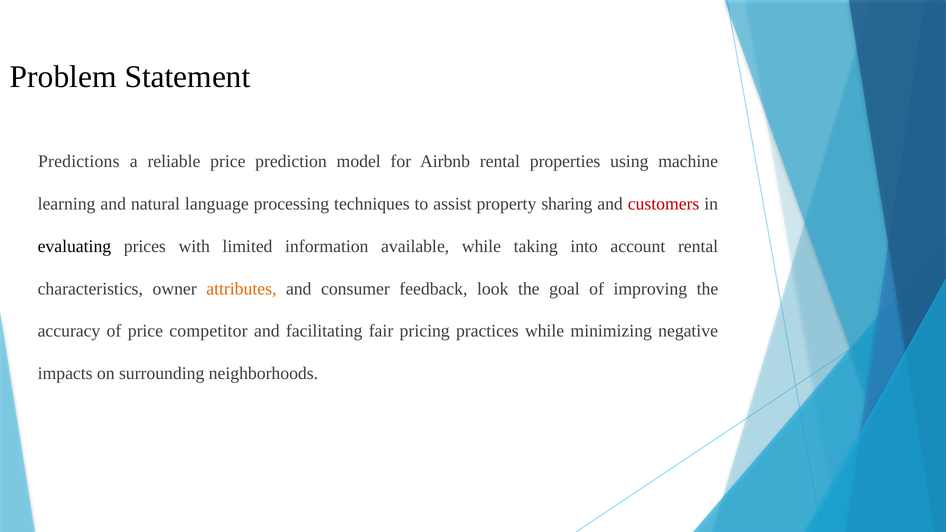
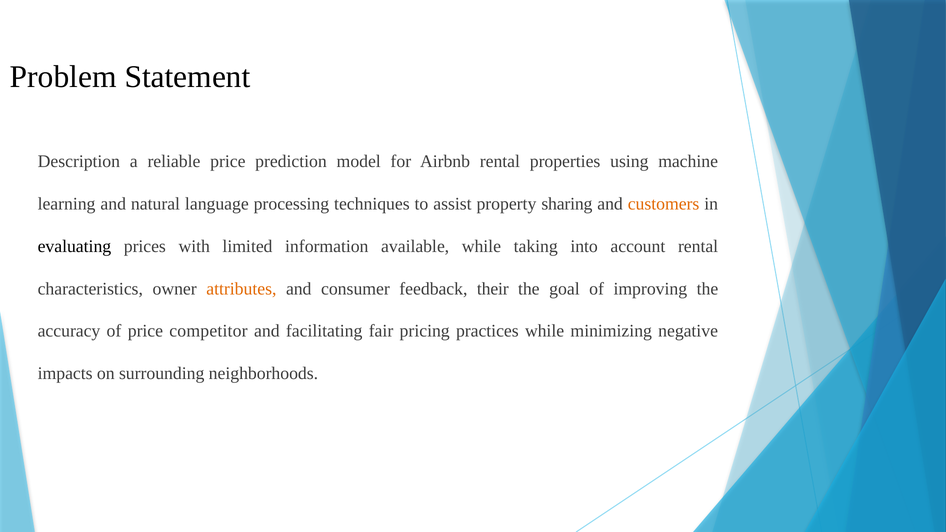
Predictions: Predictions -> Description (79, 162)
customers colour: red -> orange (664, 204)
look: look -> their (493, 289)
